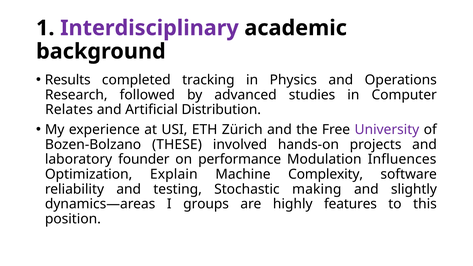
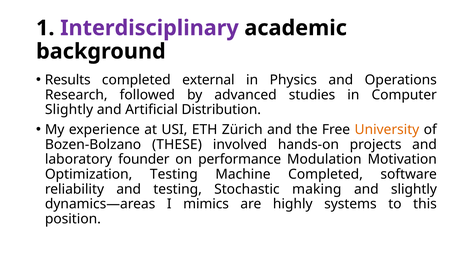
tracking: tracking -> external (208, 80)
Relates: Relates -> Slightly (69, 110)
University colour: purple -> orange (387, 130)
Influences: Influences -> Motivation (402, 159)
Optimization Explain: Explain -> Testing (174, 174)
Machine Complexity: Complexity -> Completed (326, 174)
groups: groups -> mimics (206, 204)
features: features -> systems (350, 204)
